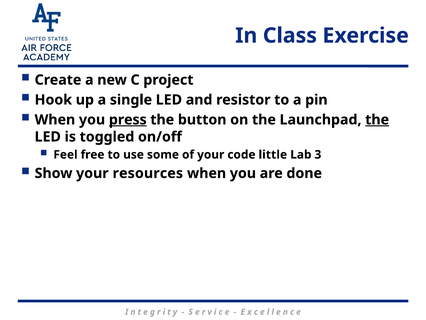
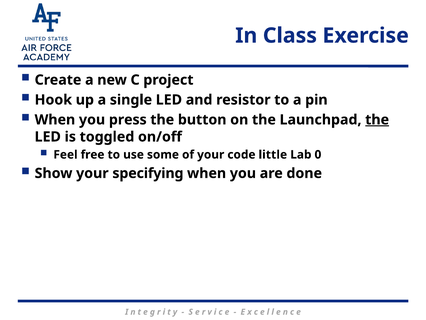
press underline: present -> none (128, 120)
3: 3 -> 0 (318, 154)
resources: resources -> specifying (148, 173)
